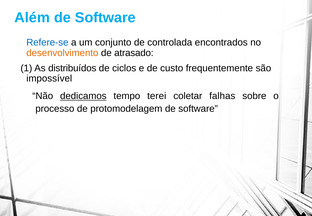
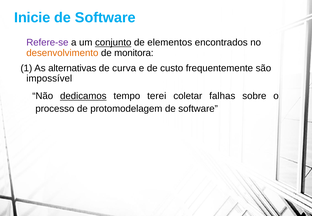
Além: Além -> Inicie (32, 18)
Refere-se colour: blue -> purple (47, 43)
conjunto underline: none -> present (113, 43)
controlada: controlada -> elementos (170, 43)
atrasado: atrasado -> monitora (134, 53)
distribuídos: distribuídos -> alternativas (72, 68)
ciclos: ciclos -> curva (124, 68)
